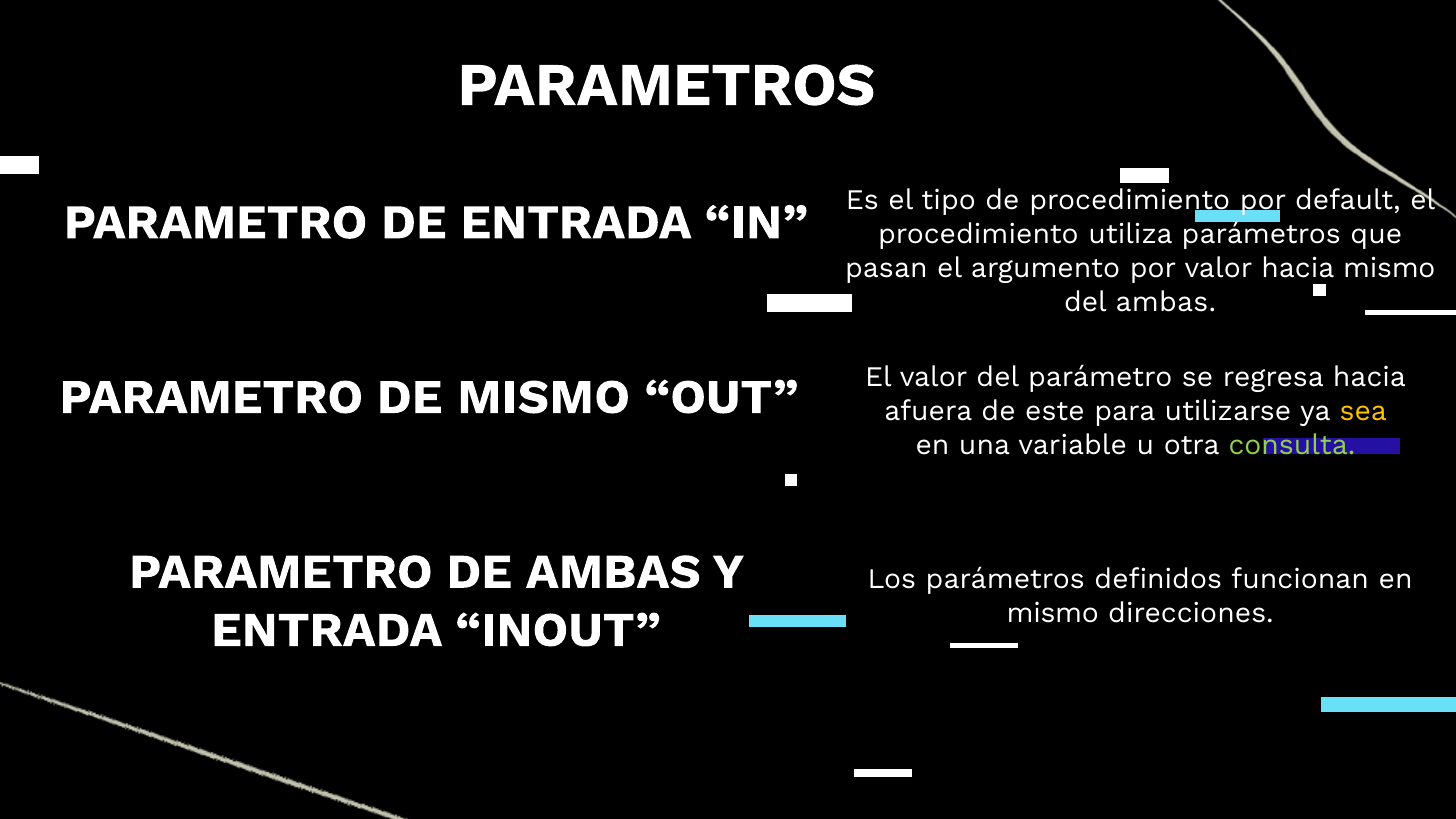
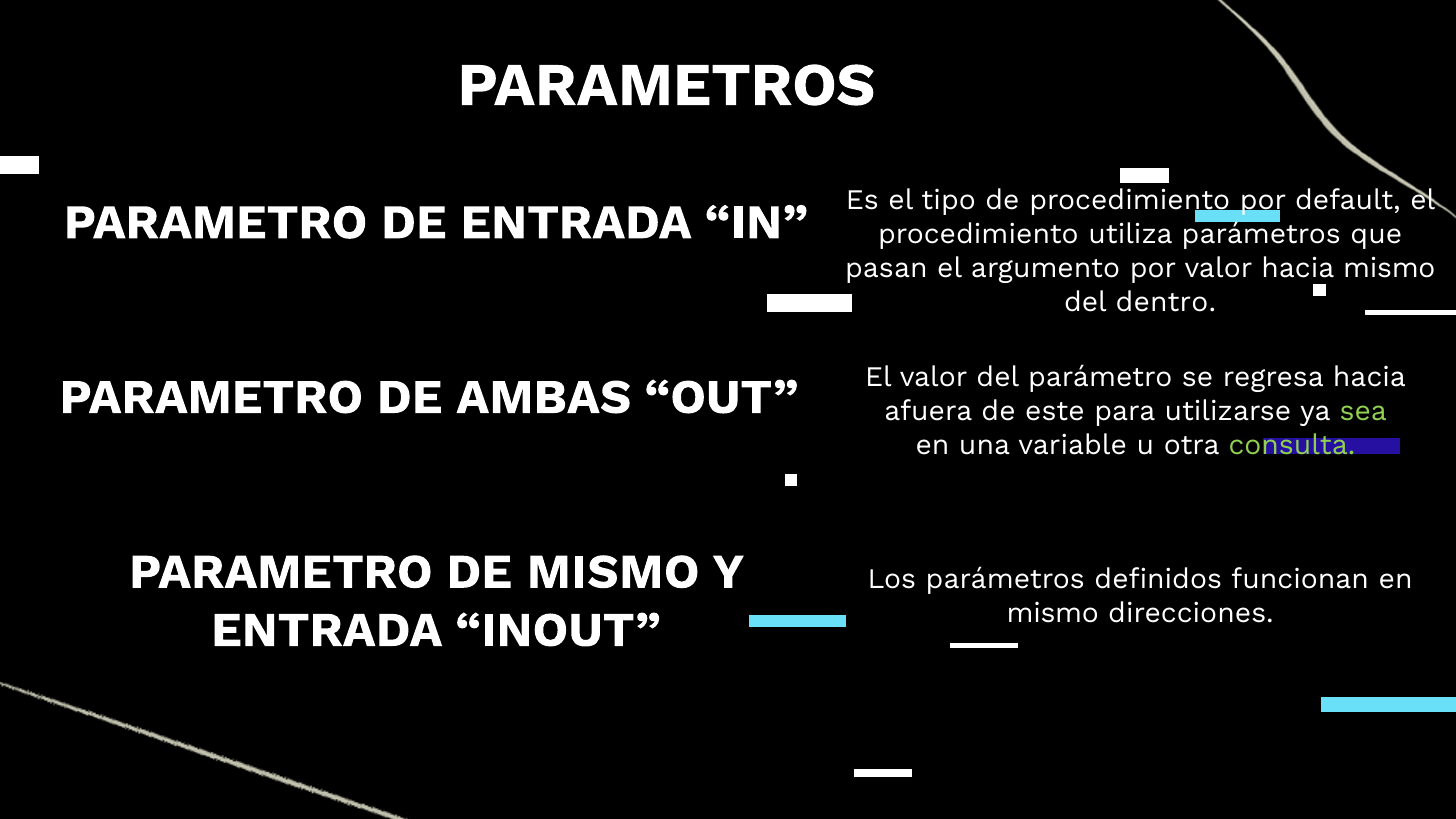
del ambas: ambas -> dentro (1166, 303)
DE MISMO: MISMO -> AMBAS (544, 397)
sea colour: yellow -> light green (1363, 411)
DE AMBAS: AMBAS -> MISMO (613, 572)
